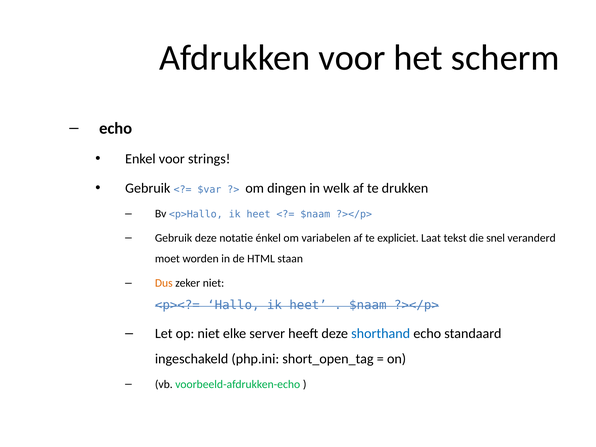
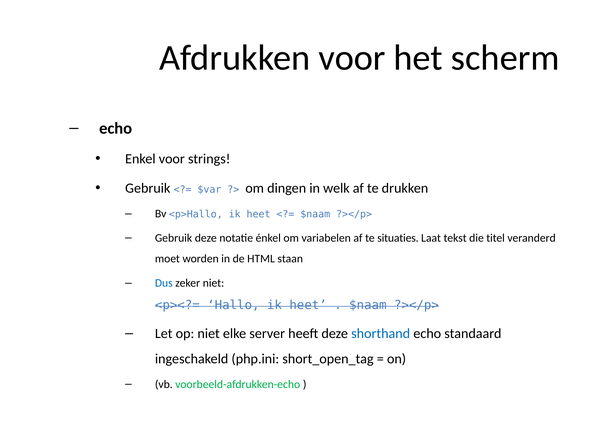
expliciet: expliciet -> situaties (398, 238)
snel: snel -> titel (496, 238)
Dus colour: orange -> blue (164, 283)
